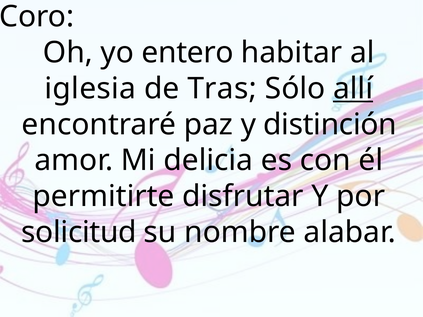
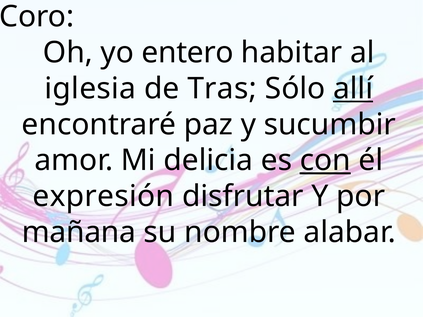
distinción: distinción -> sucumbir (330, 125)
con underline: none -> present (325, 161)
permitirte: permitirte -> expresión (103, 197)
solicitud: solicitud -> mañana (79, 232)
